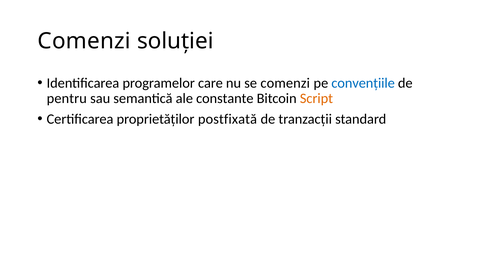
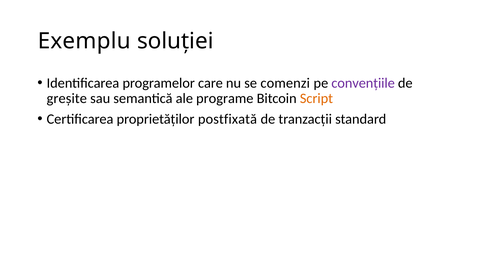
Comenzi: Comenzi -> Exemplu (84, 41)
convențiile colour: blue -> purple (363, 83)
pentru: pentru -> greșite (67, 98)
constante: constante -> programe (225, 98)
